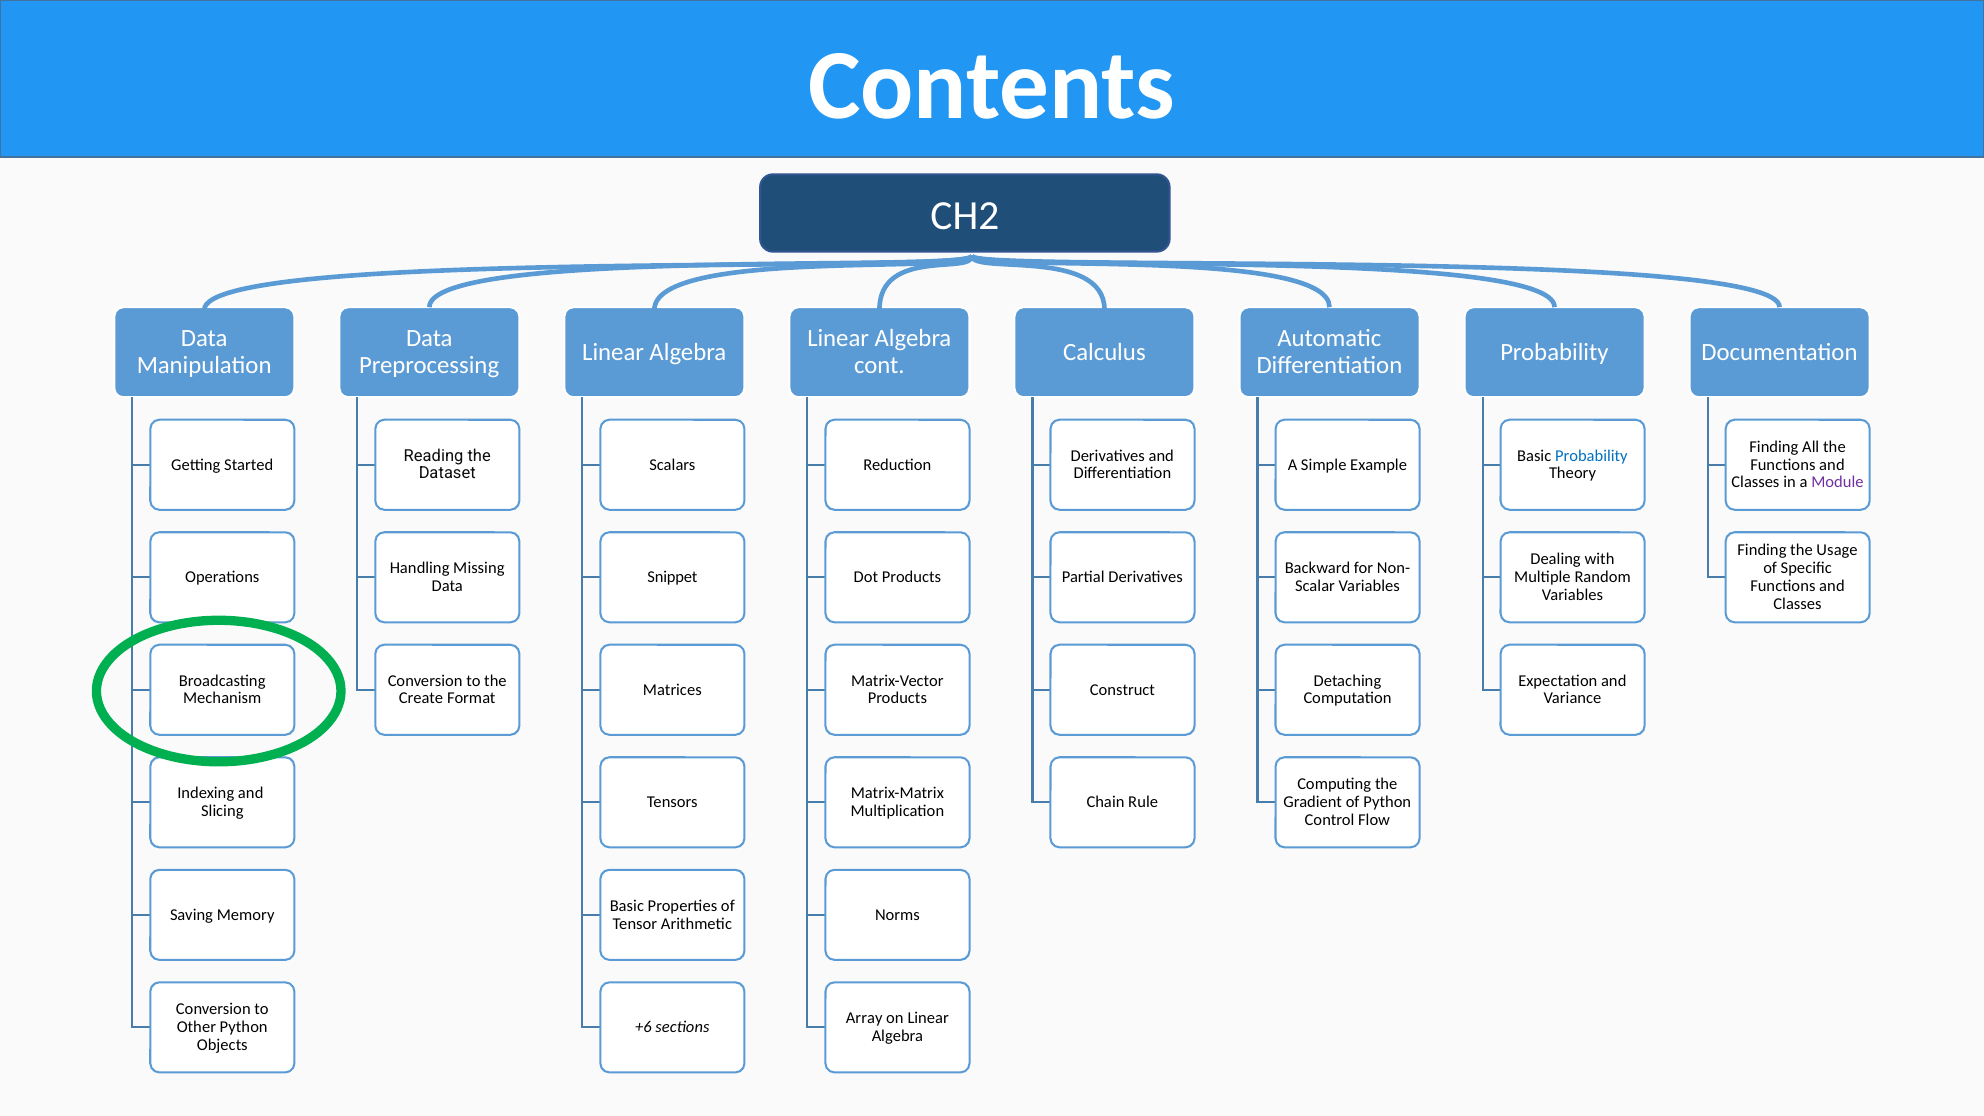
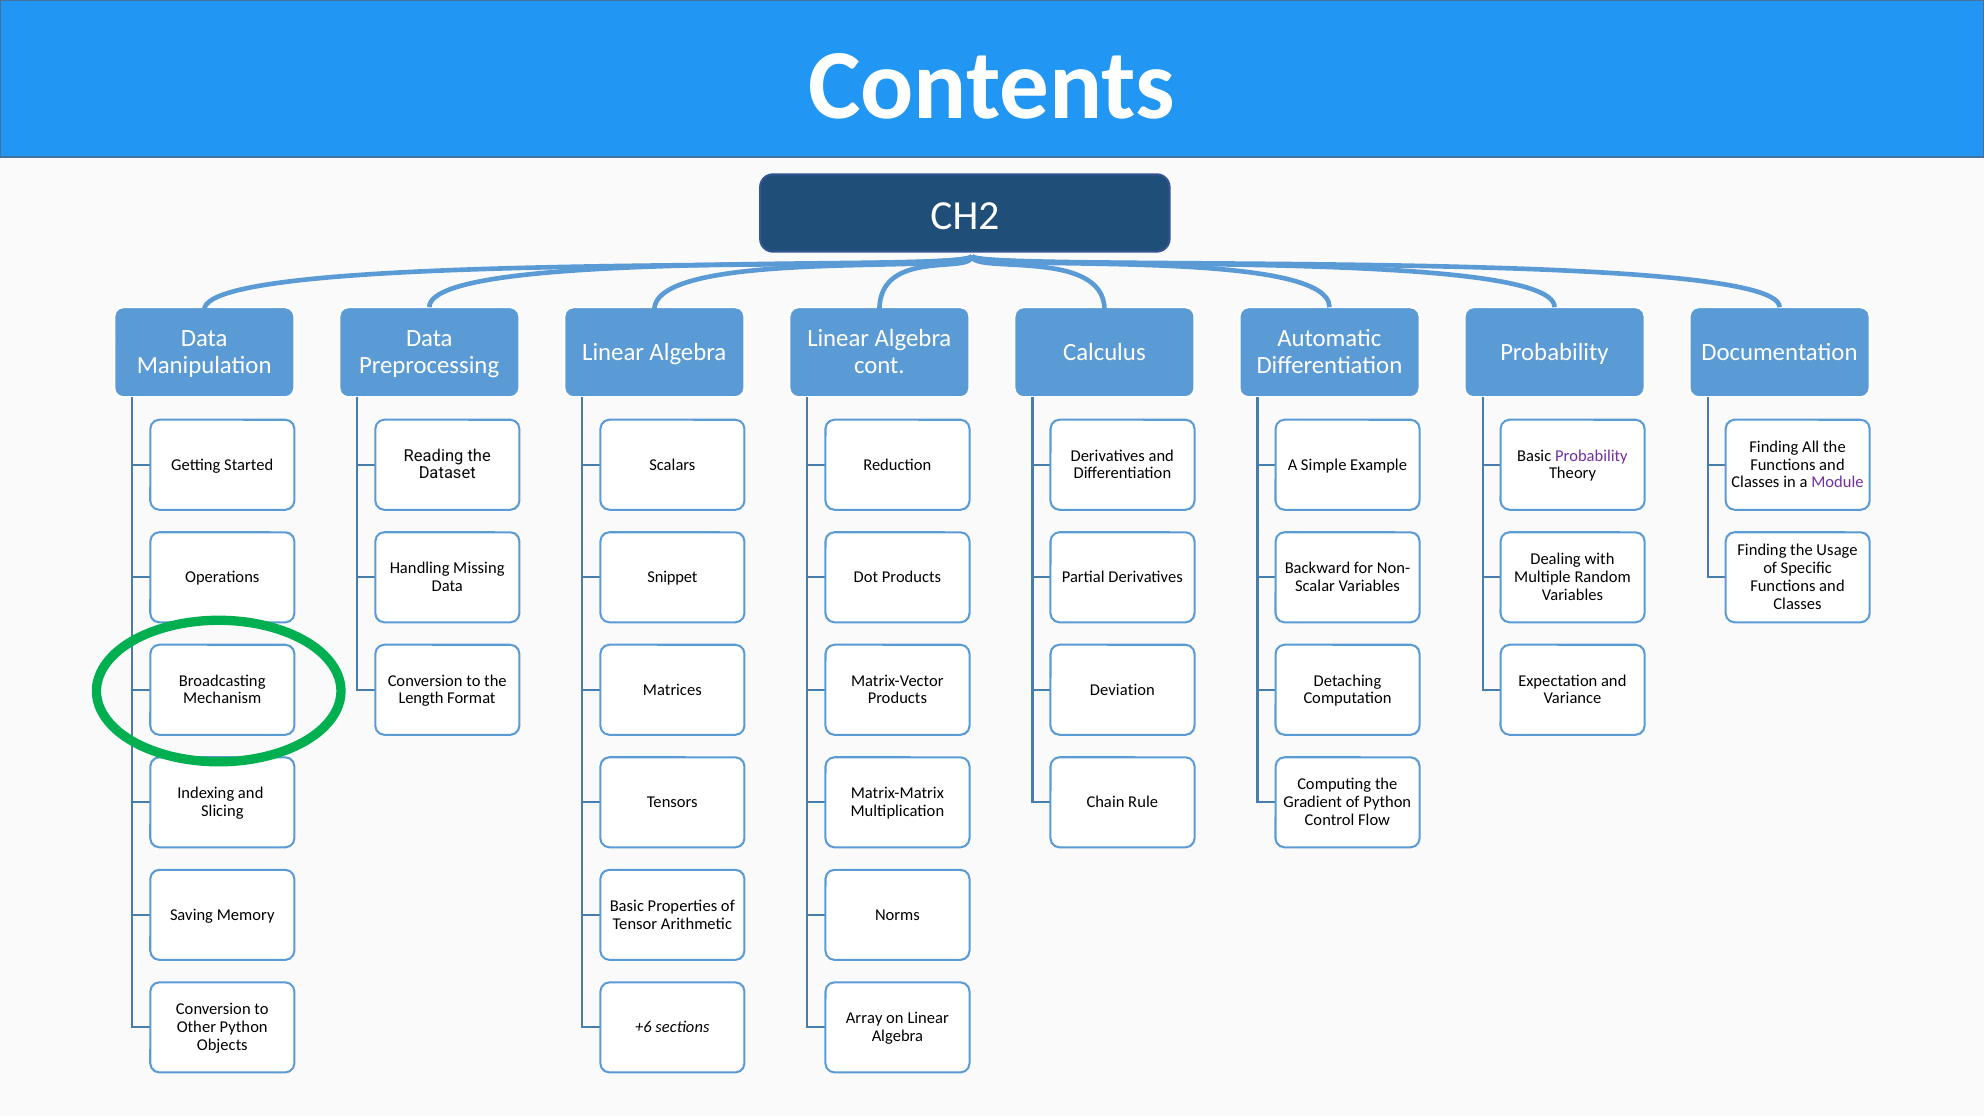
Probability colour: blue -> purple (1591, 456)
Construct: Construct -> Deviation (1122, 690)
Create: Create -> Length (421, 699)
